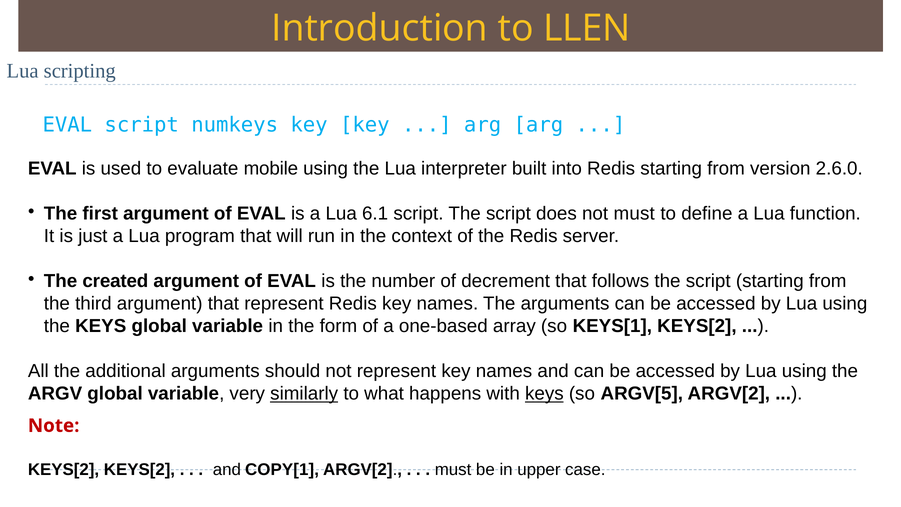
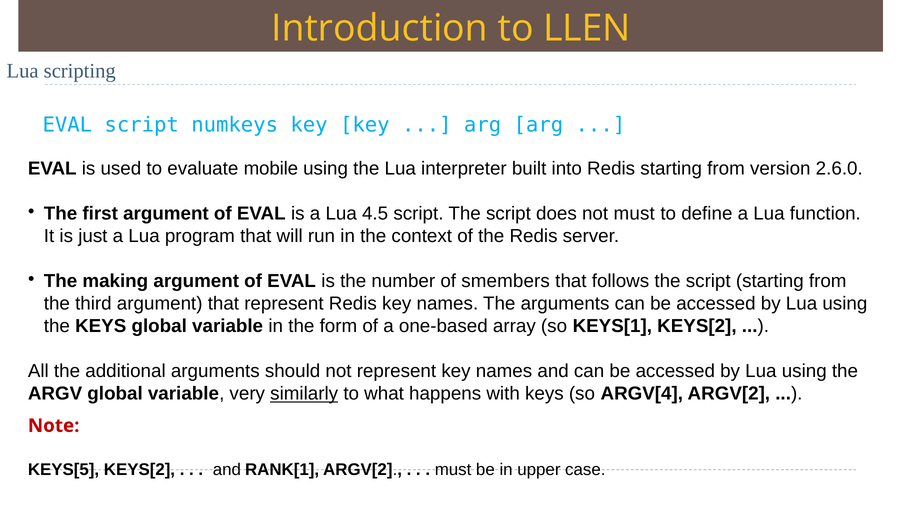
6.1: 6.1 -> 4.5 (375, 213)
created: created -> making (115, 281)
decrement: decrement -> smembers (506, 281)
keys underline: present -> none (544, 394)
ARGV[5: ARGV[5 -> ARGV[4 (642, 394)
KEYS[2: KEYS[2 -> KEYS[5 (64, 469)
COPY[1: COPY[1 -> RANK[1 (282, 469)
